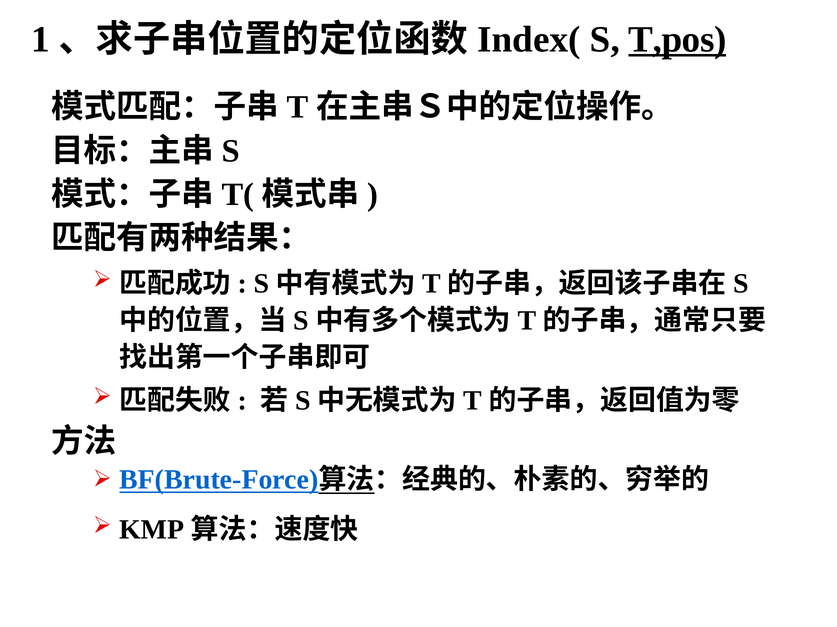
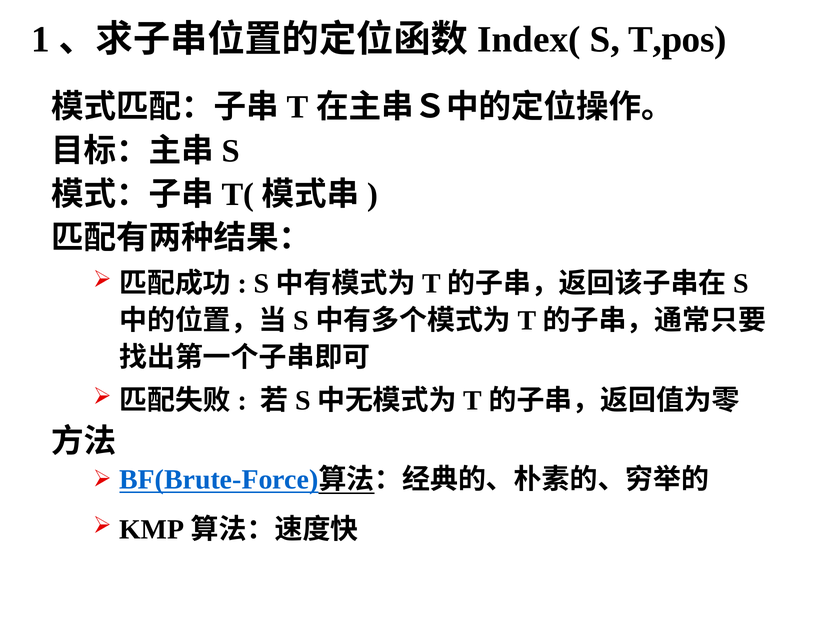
T,pos underline: present -> none (677, 39)
